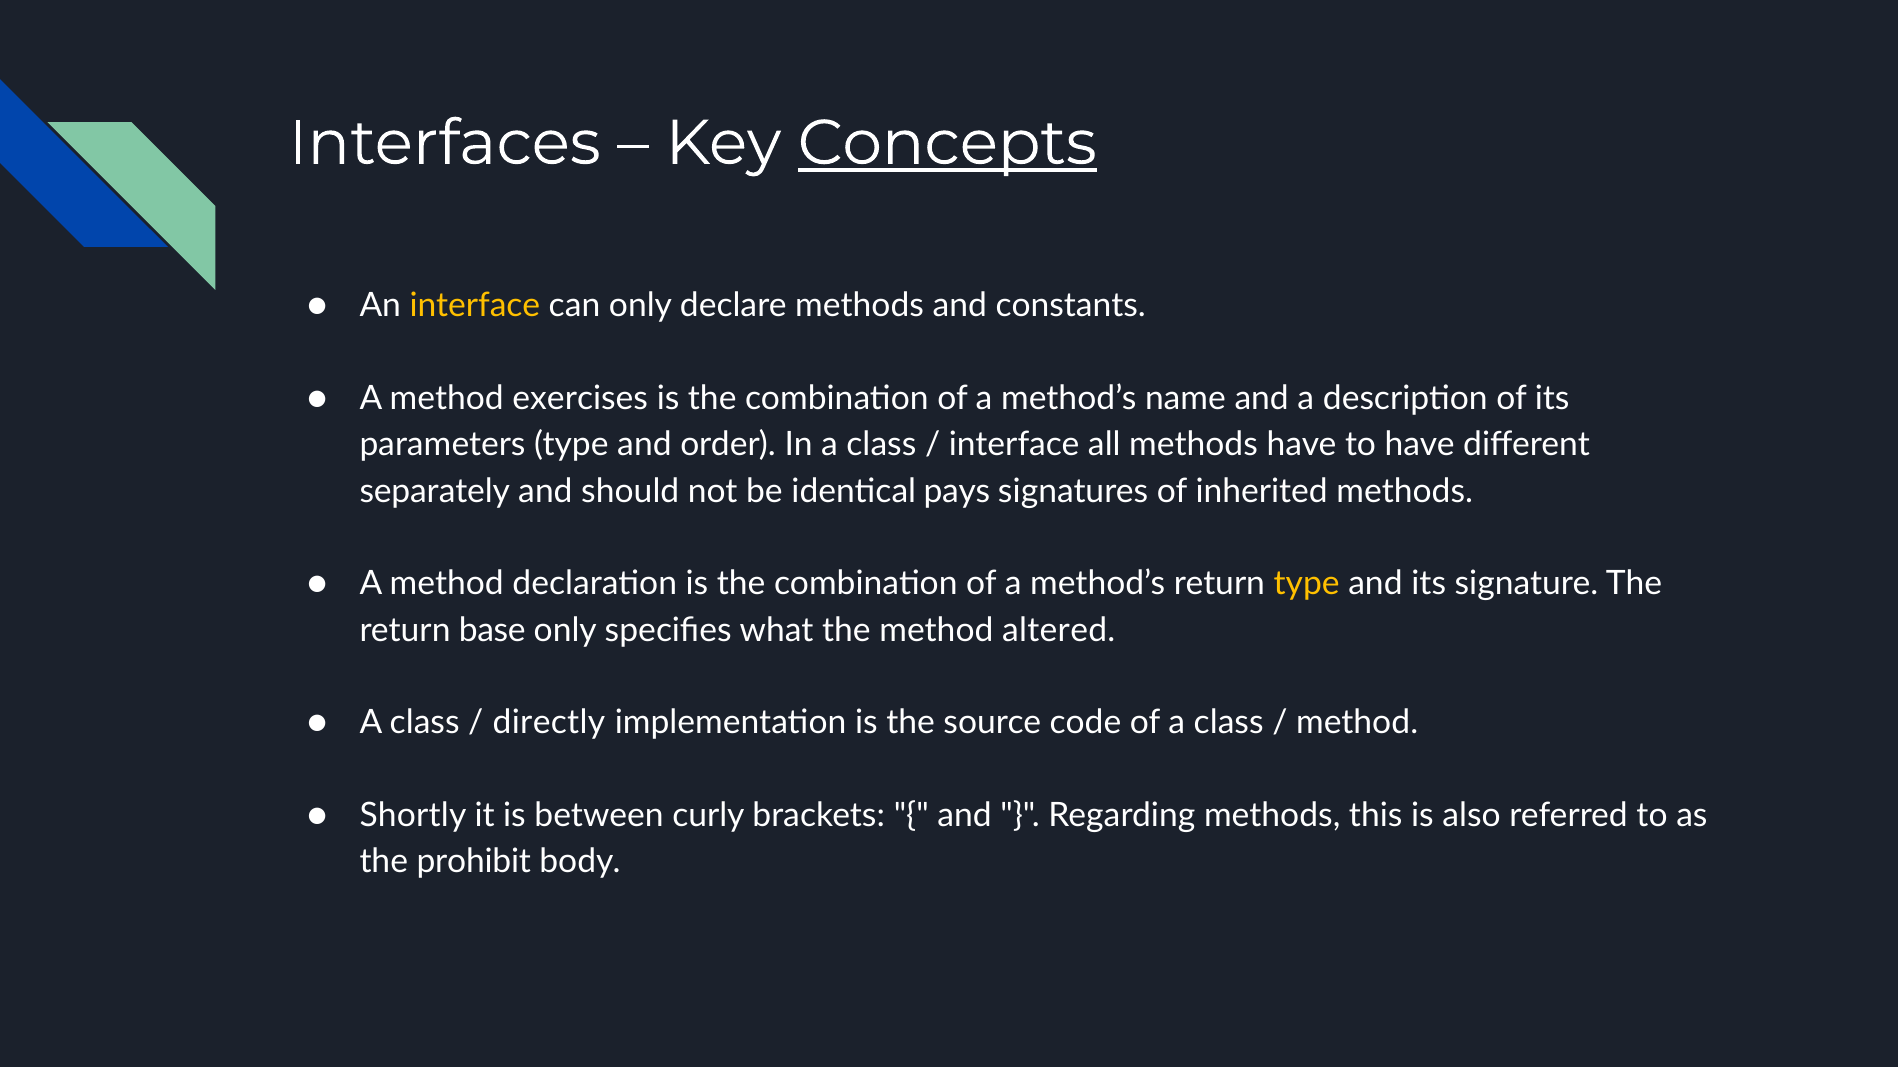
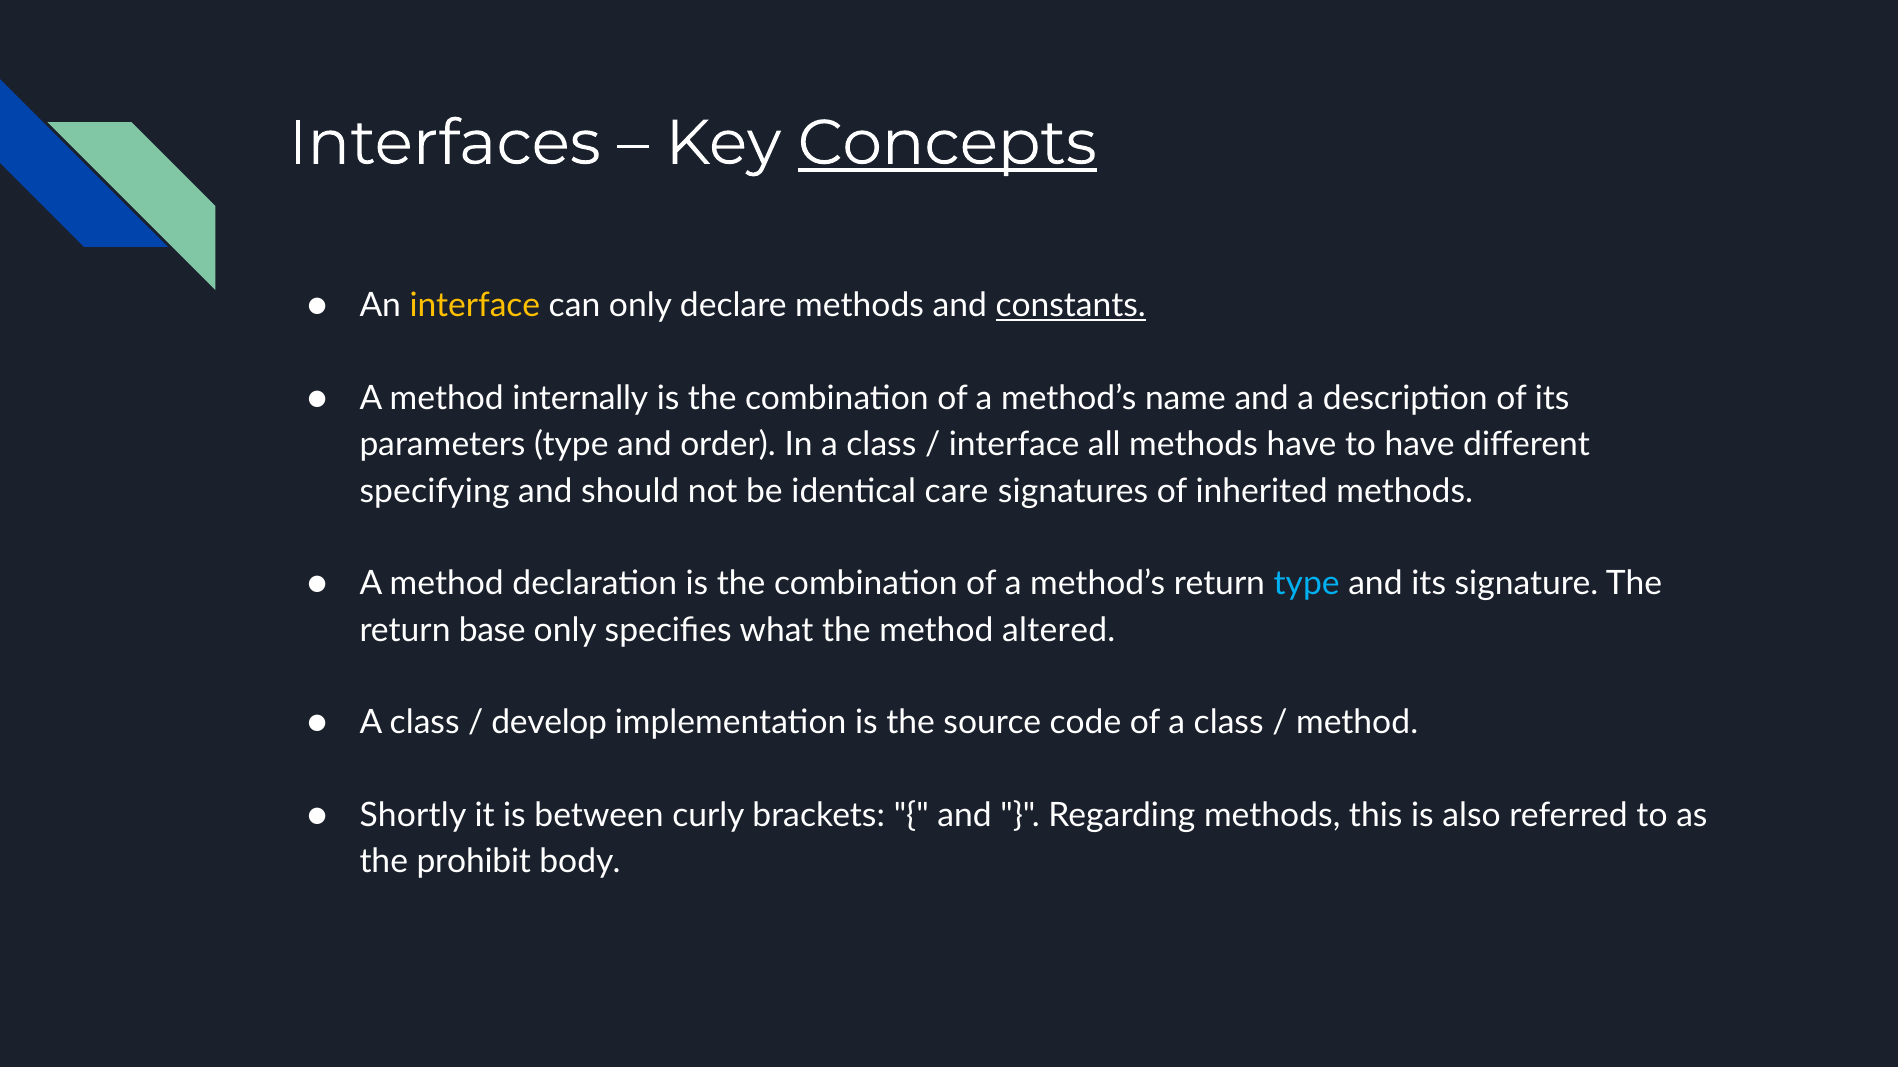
constants underline: none -> present (1071, 306)
exercises: exercises -> internally (580, 399)
separately: separately -> specifying (435, 491)
pays: pays -> care (957, 491)
type colour: yellow -> light blue (1307, 584)
directly: directly -> develop (549, 723)
